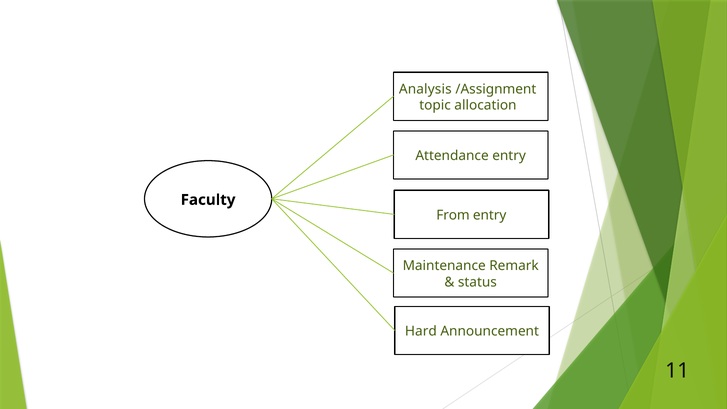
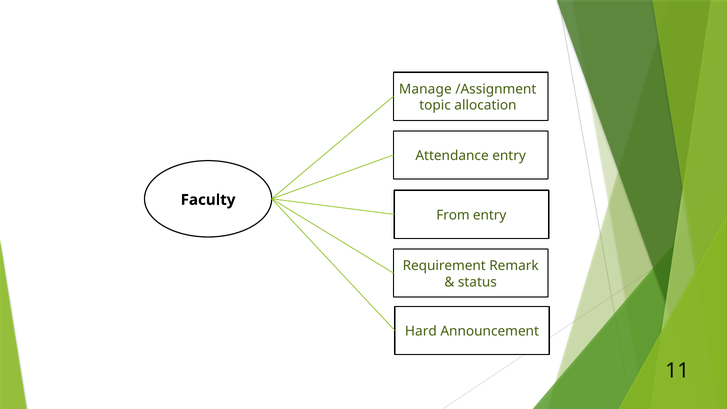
Analysis: Analysis -> Manage (425, 89)
Maintenance: Maintenance -> Requirement (444, 266)
